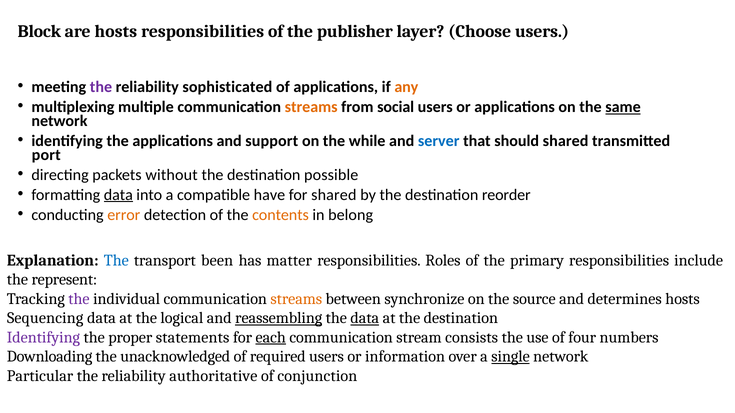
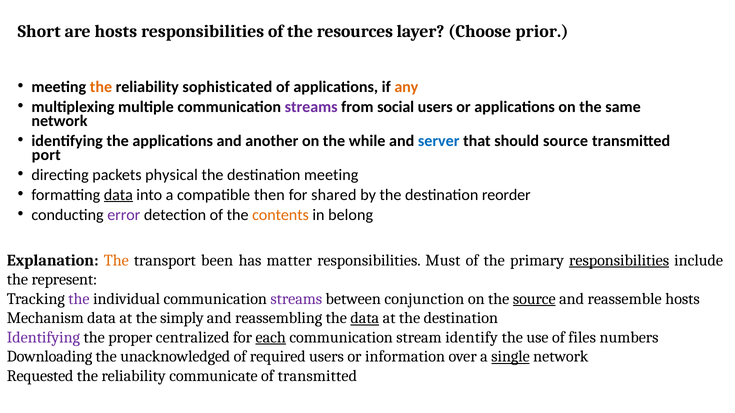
Block: Block -> Short (39, 31)
publisher: publisher -> resources (355, 31)
Choose users: users -> prior (542, 31)
the colour: purple -> orange (101, 87)
streams colour: orange -> purple (311, 107)
same underline: present -> none (623, 107)
support: support -> another (272, 141)
should shared: shared -> source (566, 141)
without: without -> physical (172, 175)
destination possible: possible -> meeting (331, 175)
have: have -> then (269, 195)
error colour: orange -> purple (124, 215)
The colour: blue -> orange (116, 260)
Roles: Roles -> Must (443, 260)
responsibilities underline: none -> present (619, 260)
streams colour: orange -> purple (296, 299)
synchronize: synchronize -> conjunction (424, 299)
source underline: none -> present (534, 299)
determines: determines -> reassemble (625, 299)
Sequencing: Sequencing -> Mechanism (45, 318)
logical: logical -> simply (182, 318)
reassembling underline: present -> none (279, 318)
statements: statements -> centralized (193, 338)
consists: consists -> identify (472, 338)
four: four -> files (582, 338)
Particular: Particular -> Requested (40, 376)
authoritative: authoritative -> communicate (213, 376)
of conjunction: conjunction -> transmitted (317, 376)
